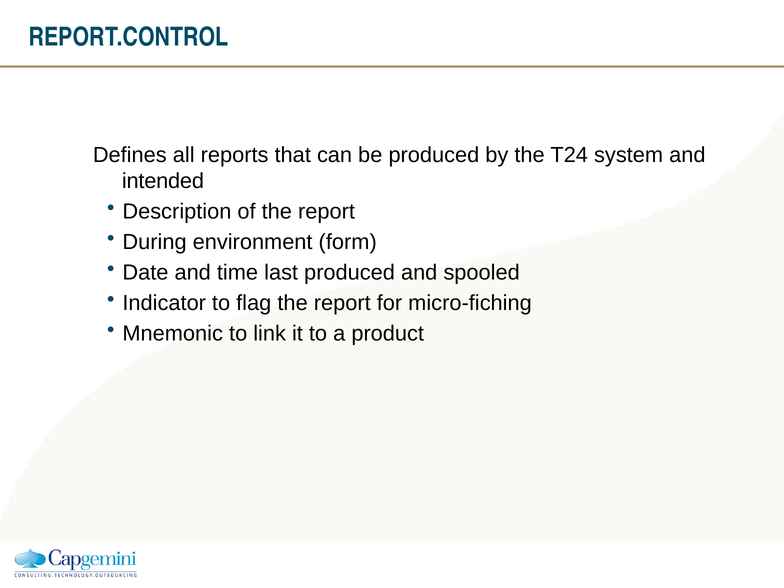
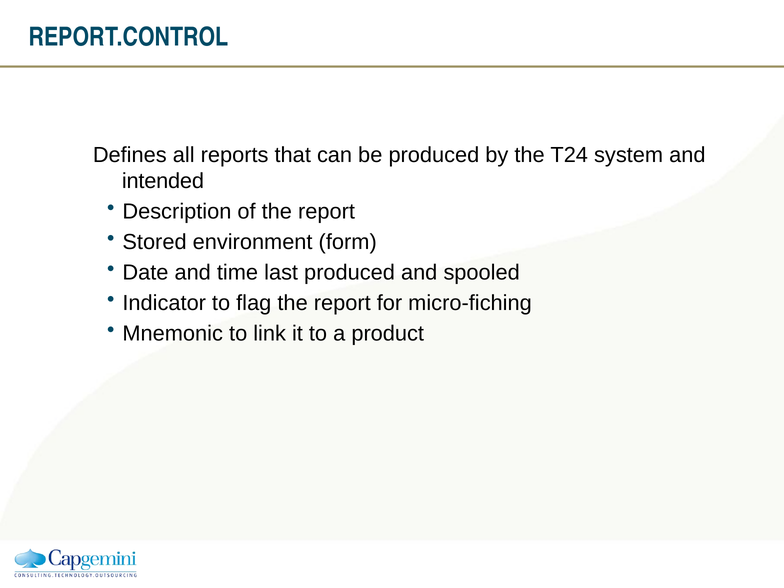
During: During -> Stored (155, 242)
